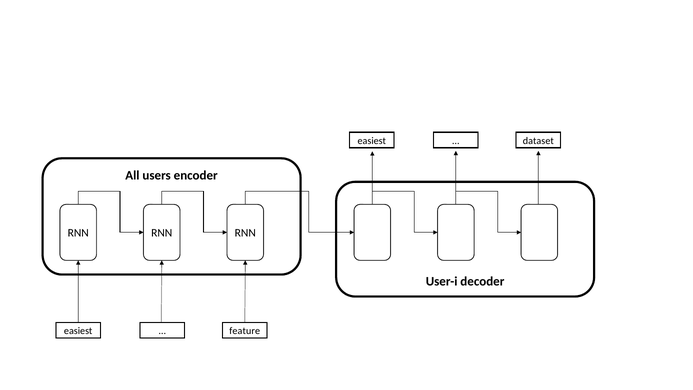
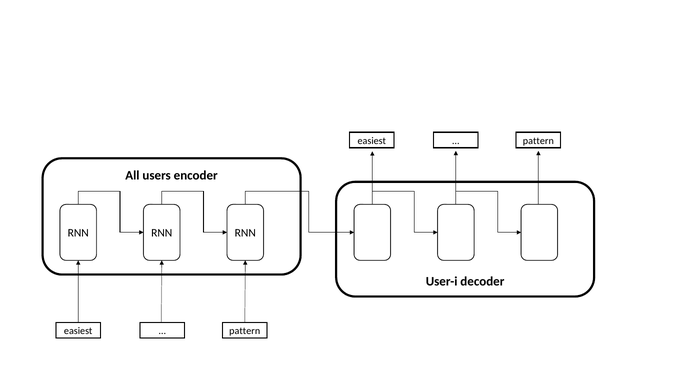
dataset: dataset -> pattern (538, 141)
feature: feature -> pattern (245, 331)
